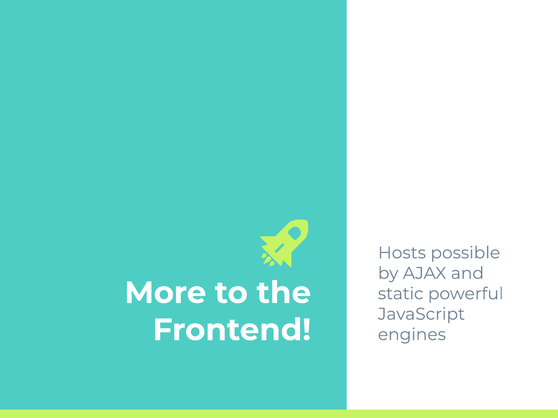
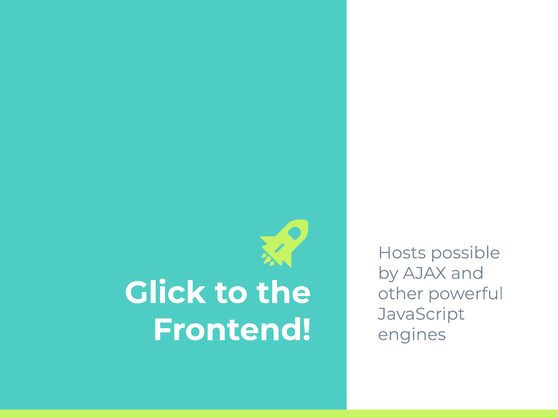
More: More -> Glick (165, 293)
static: static -> other (401, 294)
